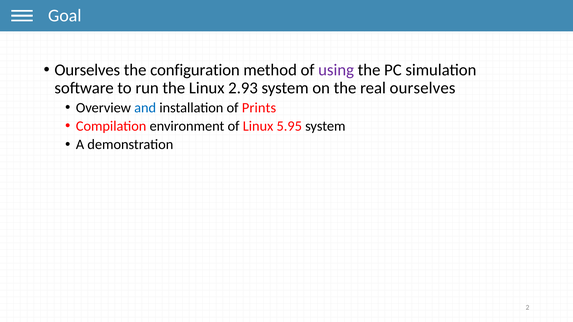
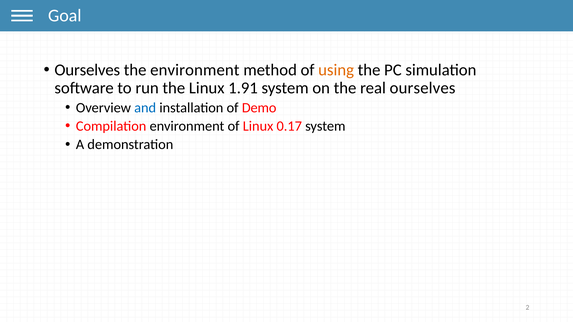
the configuration: configuration -> environment (195, 70)
using colour: purple -> orange (336, 70)
2.93: 2.93 -> 1.91 (243, 88)
Prints: Prints -> Demo (259, 108)
5.95: 5.95 -> 0.17 (289, 126)
